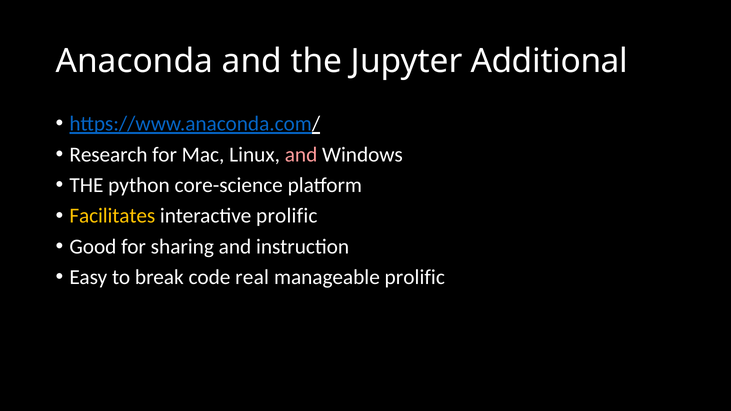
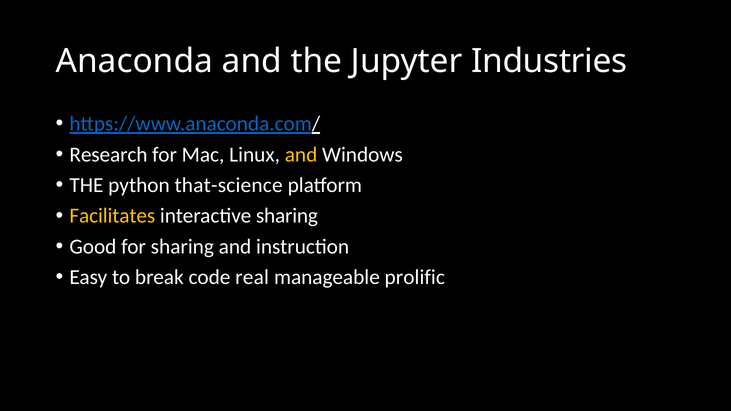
Additional: Additional -> Industries (549, 61)
and colour: pink -> yellow (301, 155)
core-science: core-science -> that-science (229, 185)
interactive prolific: prolific -> sharing (287, 216)
